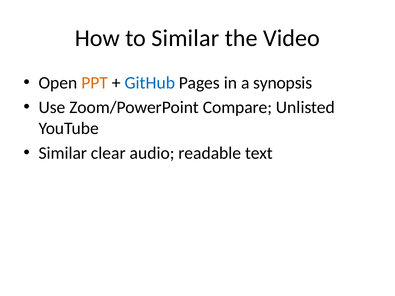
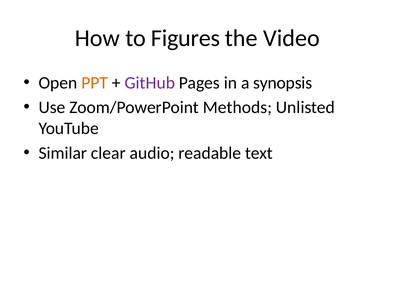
to Similar: Similar -> Figures (185, 38)
GitHub colour: blue -> purple (150, 83)
Compare: Compare -> Methods (237, 107)
